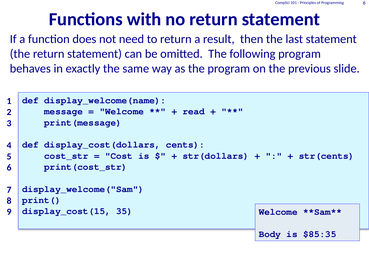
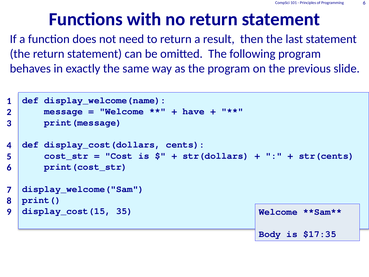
read: read -> have (194, 111)
$85:35: $85:35 -> $17:35 (320, 234)
